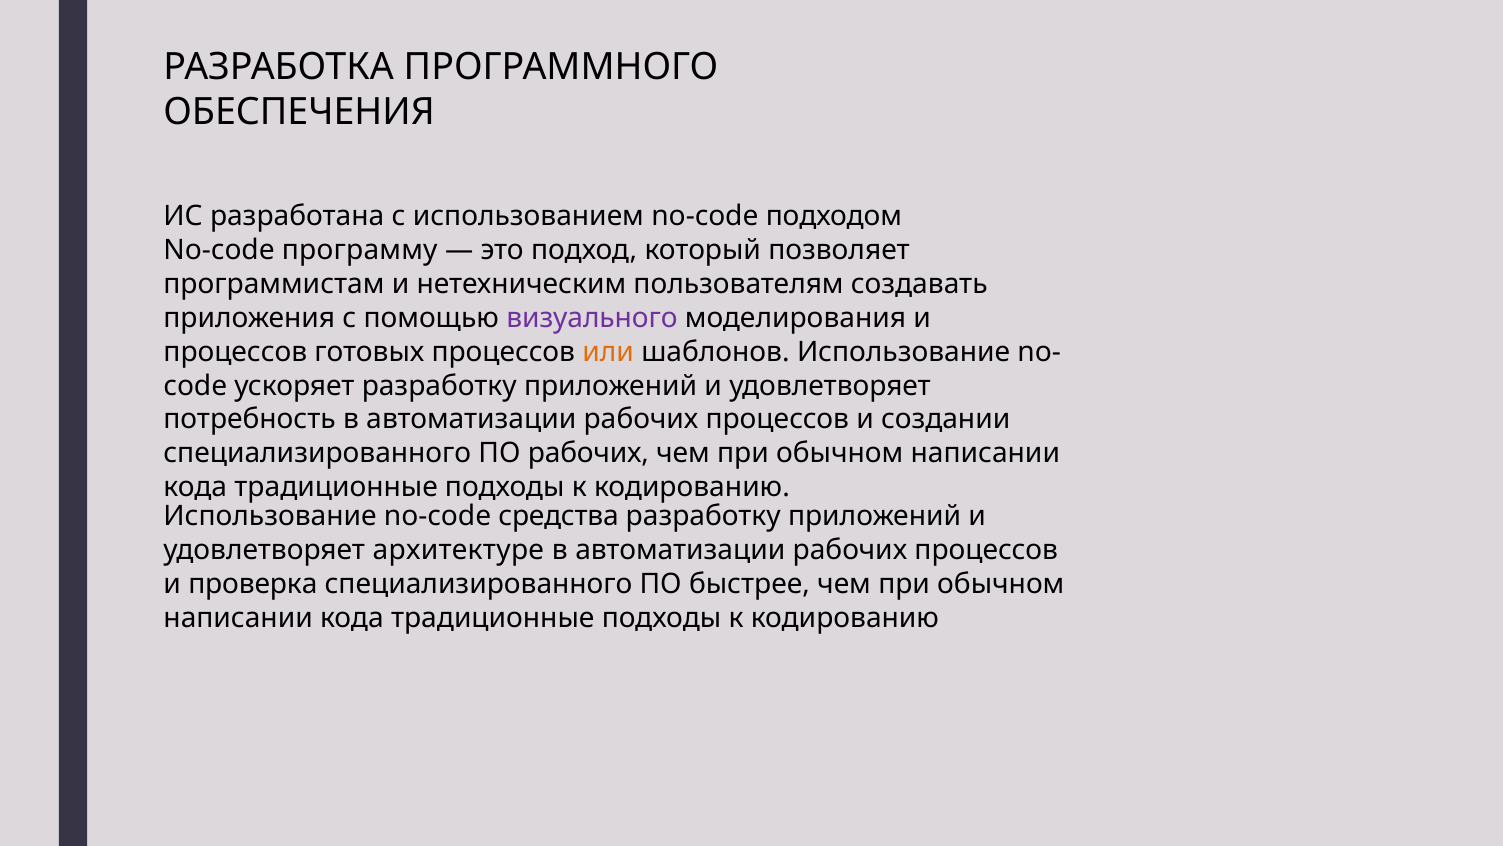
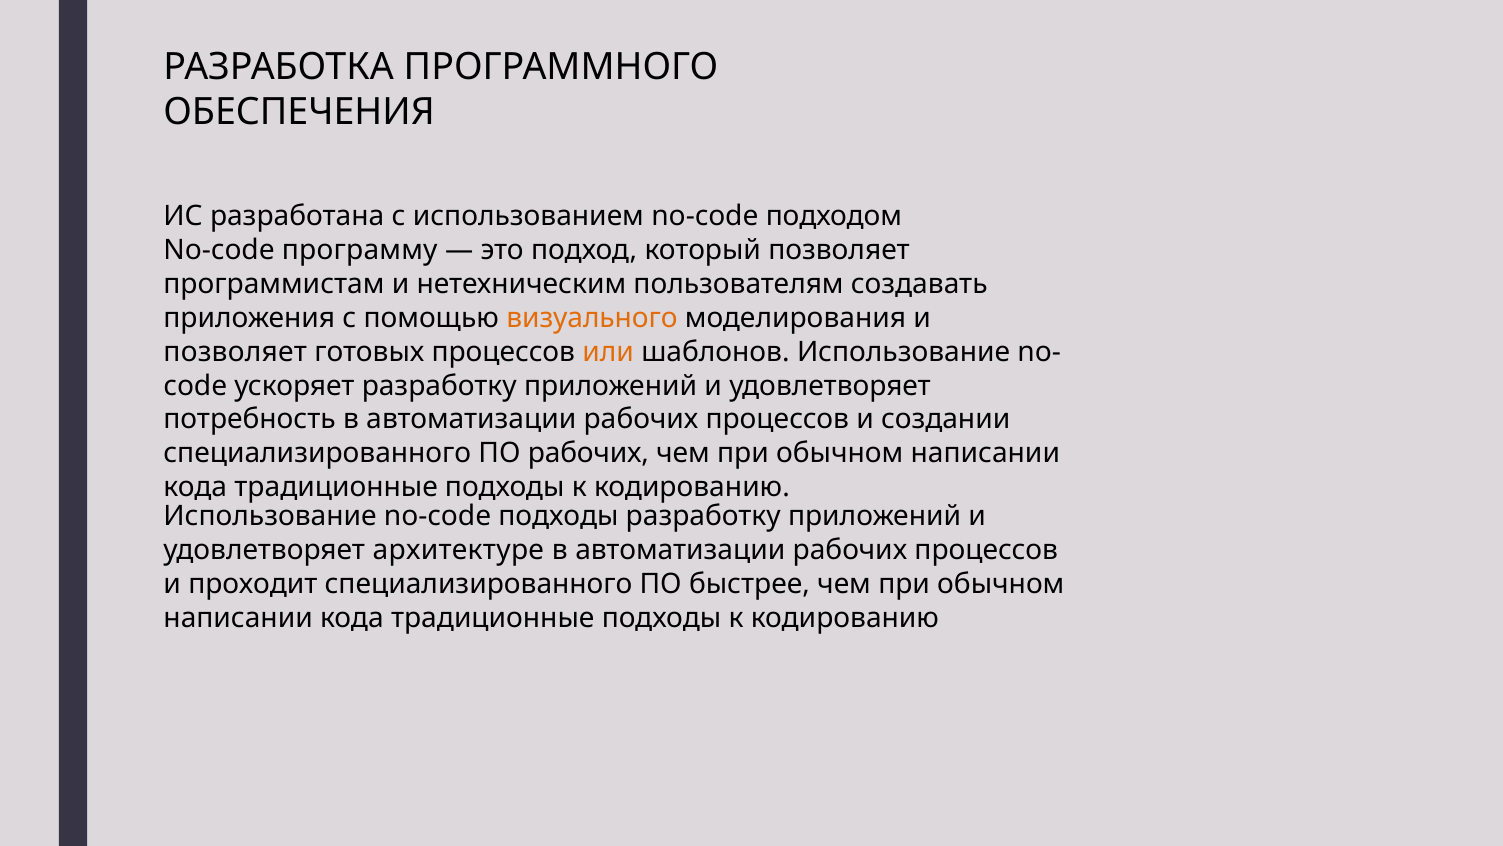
визуального colour: purple -> orange (592, 318)
процессов: процессов -> позволяет (235, 352)
no-code средства: средства -> подходы (558, 516)
проверка: проверка -> проходит (253, 584)
